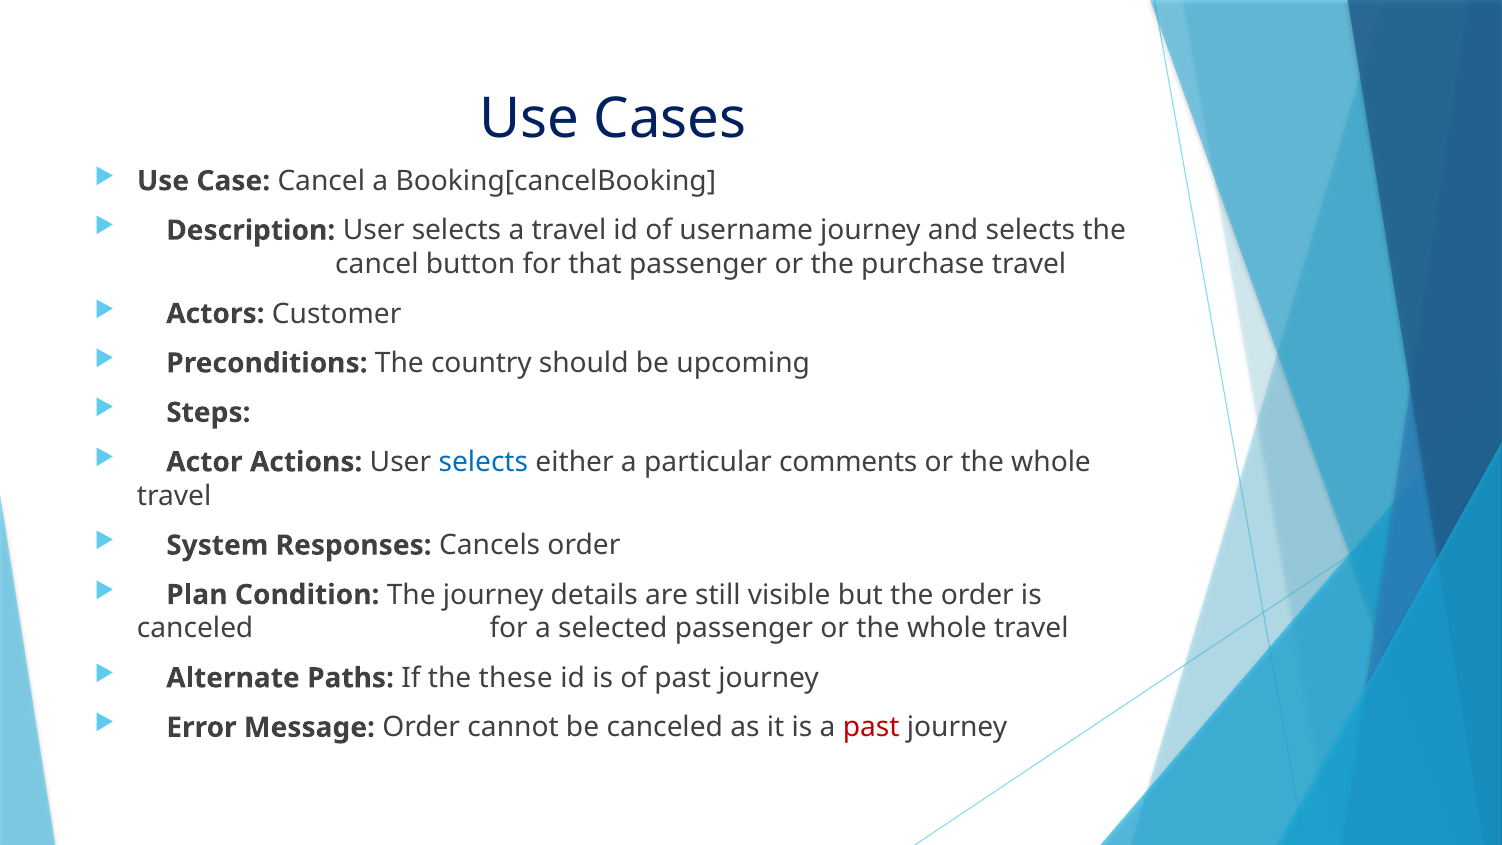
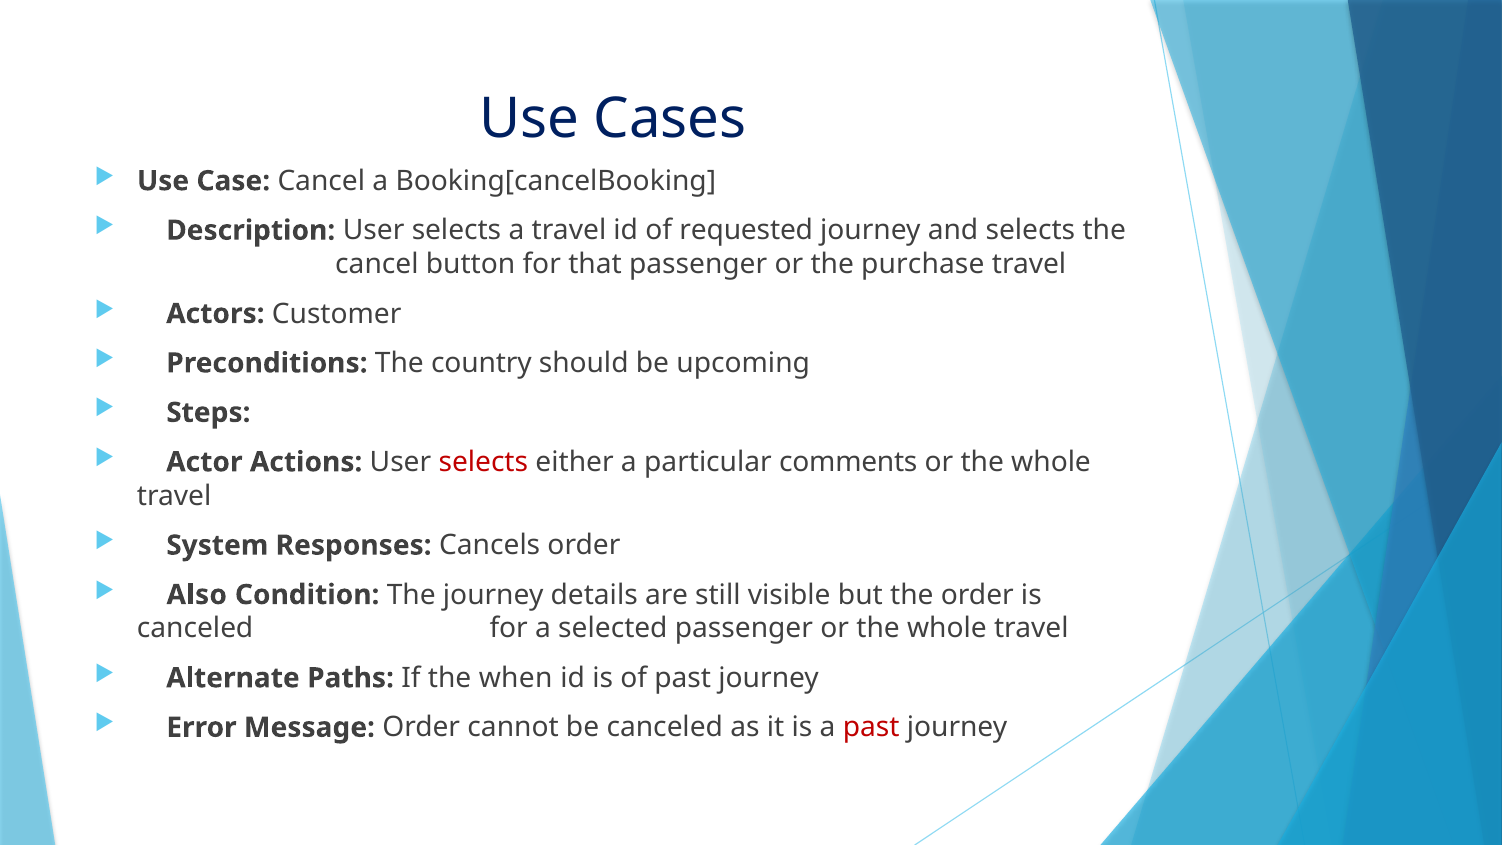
username: username -> requested (746, 230)
selects colour: blue -> red (483, 462)
Plan: Plan -> Also (197, 595)
these: these -> when (516, 678)
